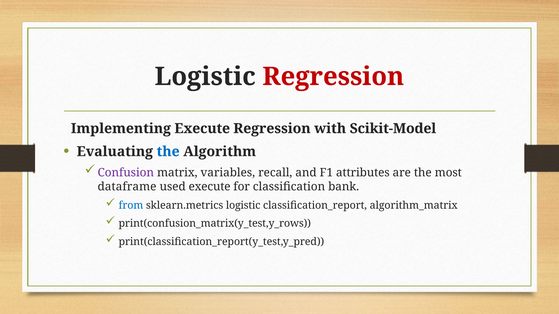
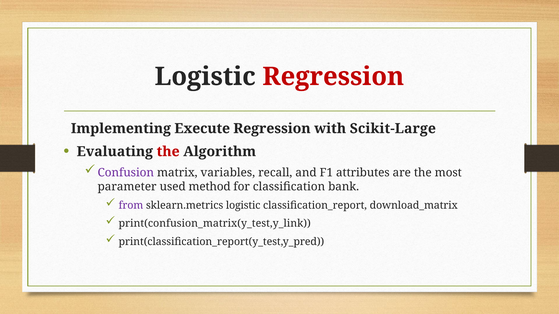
Scikit-Model: Scikit-Model -> Scikit-Large (393, 129)
the colour: blue -> red (168, 152)
dataframe: dataframe -> parameter (127, 187)
used execute: execute -> method (210, 187)
from colour: blue -> purple (131, 206)
algorithm_matrix: algorithm_matrix -> download_matrix (414, 206)
print(confusion_matrix(y_test,y_rows: print(confusion_matrix(y_test,y_rows -> print(confusion_matrix(y_test,y_link (215, 224)
